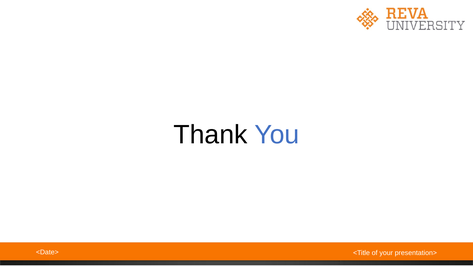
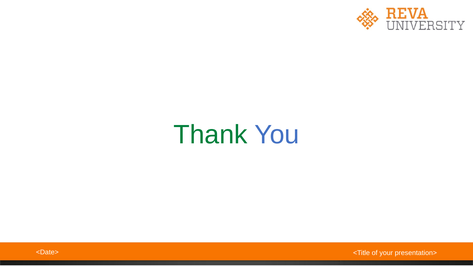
Thank colour: black -> green (211, 135)
